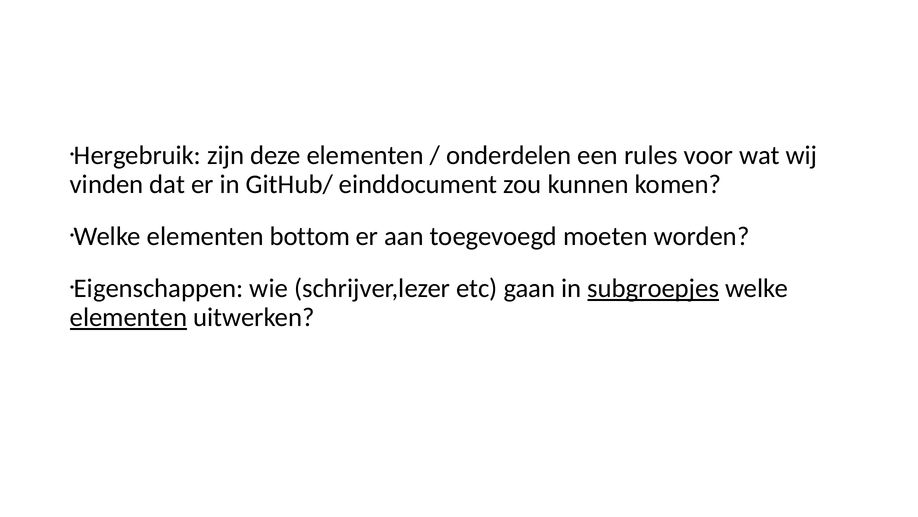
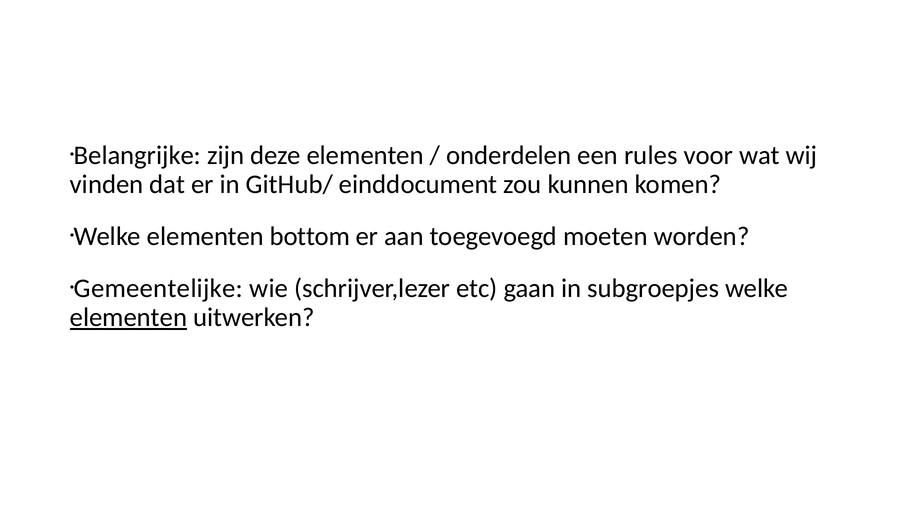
Hergebruik: Hergebruik -> Belangrijke (138, 155)
Eigenschappen: Eigenschappen -> Gemeentelijke (159, 288)
subgroepjes underline: present -> none (653, 288)
